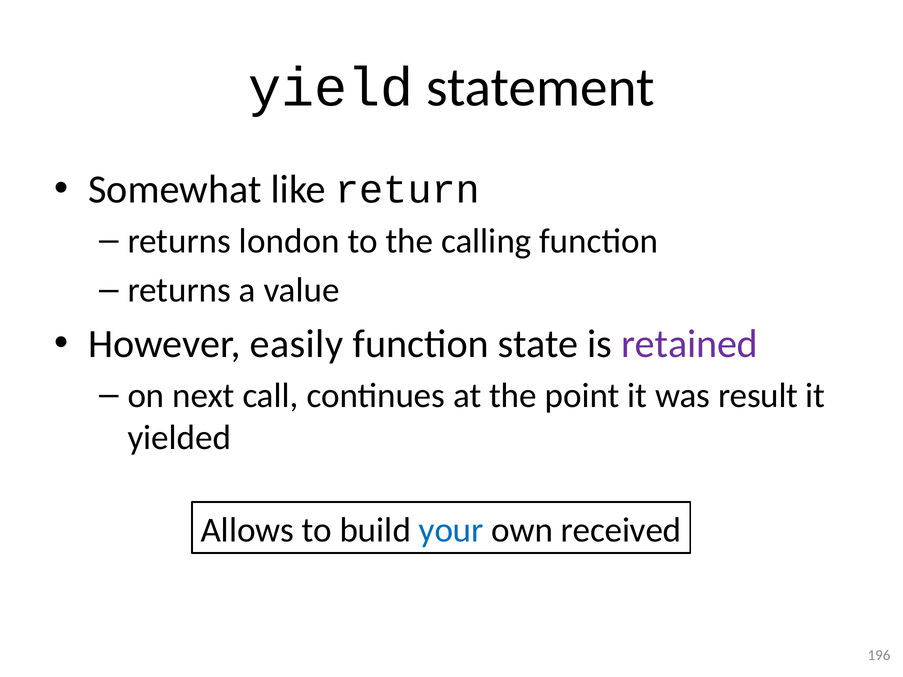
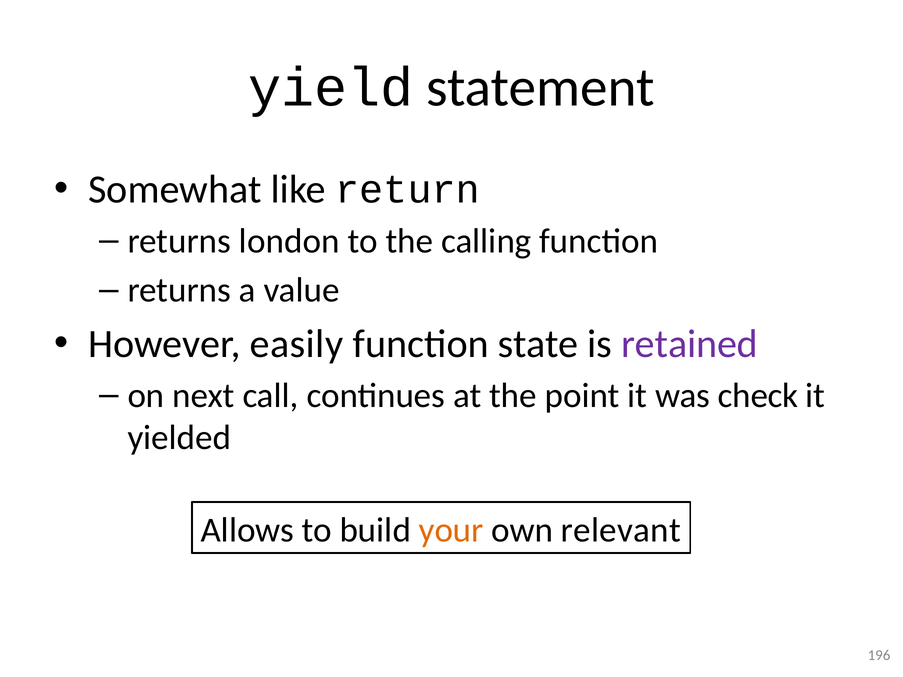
result: result -> check (758, 396)
your colour: blue -> orange (451, 530)
received: received -> relevant (621, 530)
